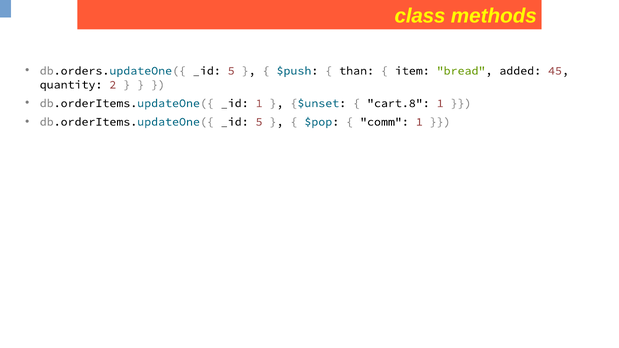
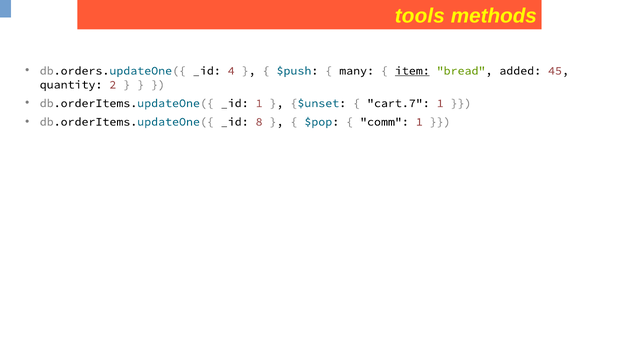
class: class -> tools (420, 16)
db.orders.updateOne({ _id 5: 5 -> 4 (231, 71)
than: than -> many (357, 71)
item underline: none -> present (412, 71)
cart.8: cart.8 -> cart.7 (398, 103)
db.orderItems.updateOne({ _id 5: 5 -> 8 (259, 122)
